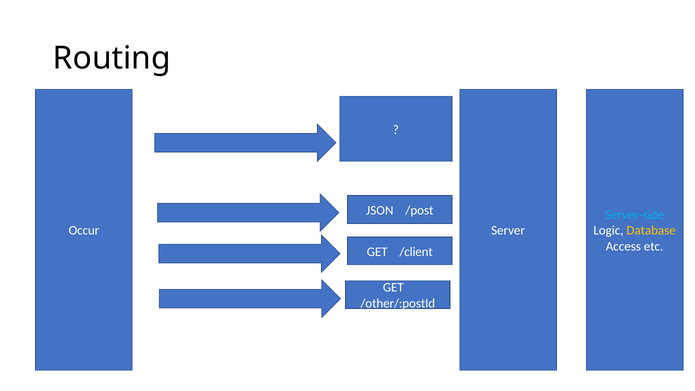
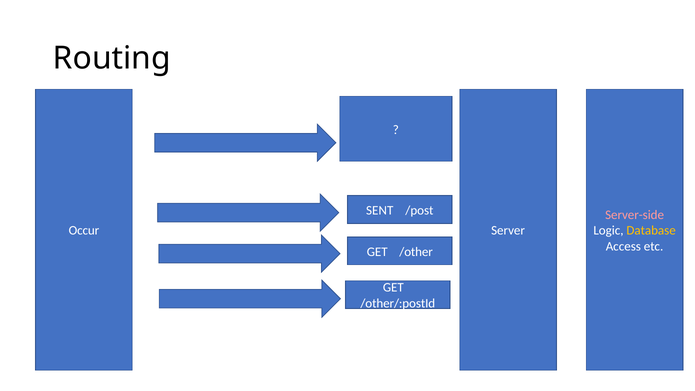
JSON: JSON -> SENT (380, 210)
Server-side colour: light blue -> pink (635, 215)
/client: /client -> /other (416, 252)
